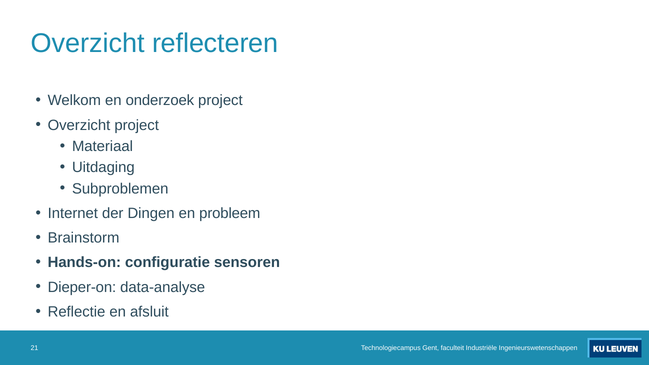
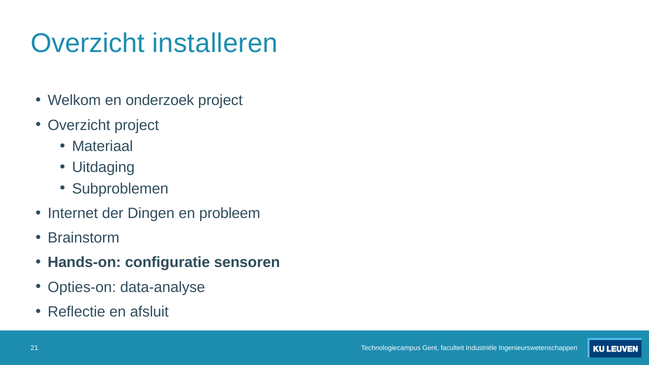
reflecteren: reflecteren -> installeren (215, 44)
Dieper-on: Dieper-on -> Opties-on (82, 287)
